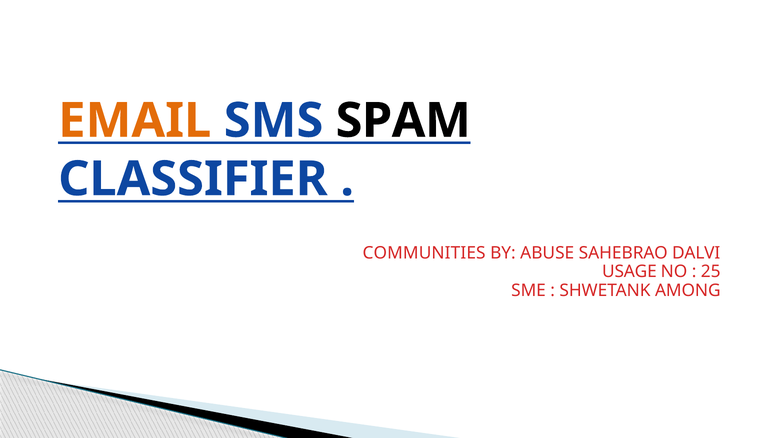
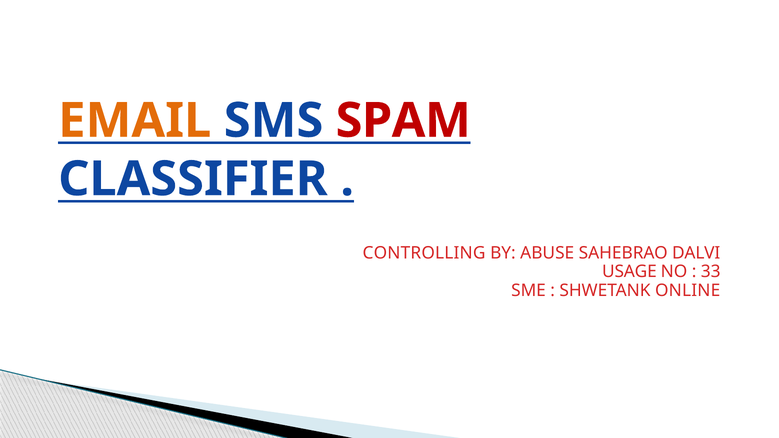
SPAM colour: black -> red (403, 121)
COMMUNITIES: COMMUNITIES -> CONTROLLING (424, 253)
25: 25 -> 33 (711, 272)
AMONG: AMONG -> ONLINE (688, 291)
